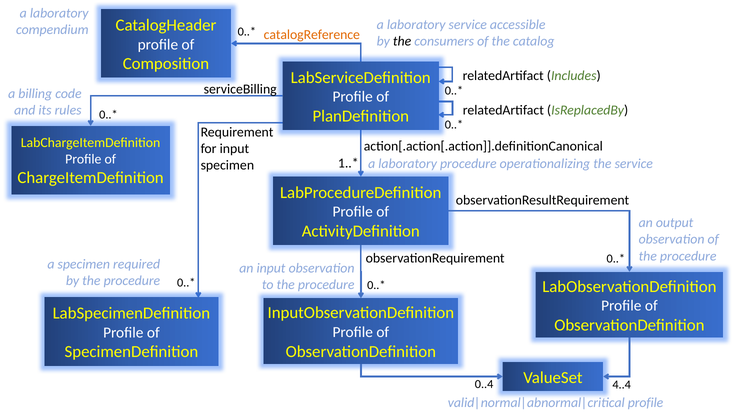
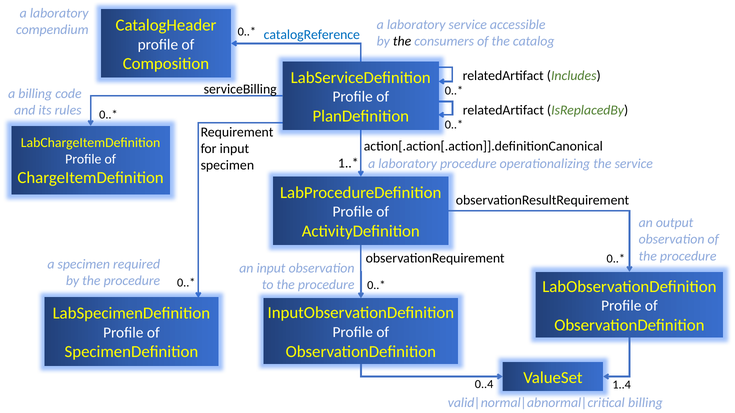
catalogReference colour: orange -> blue (312, 35)
4..4: 4..4 -> 1..4 (622, 385)
profile: profile -> billing (645, 403)
